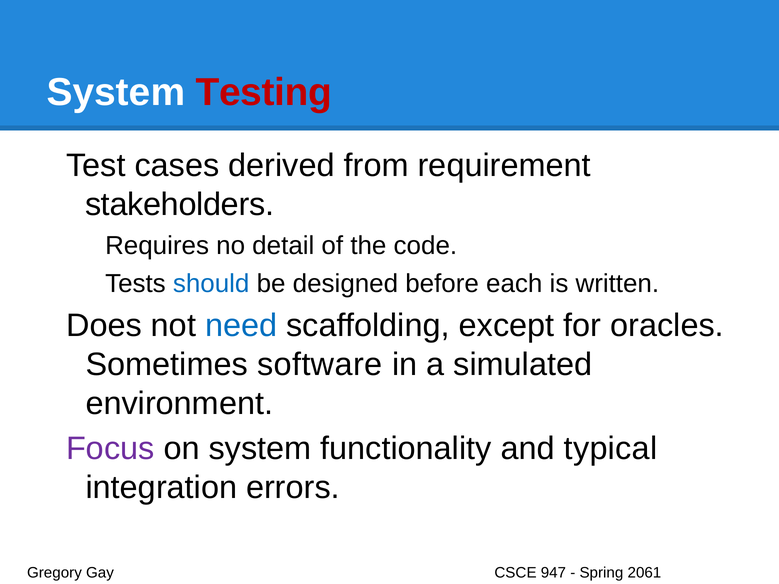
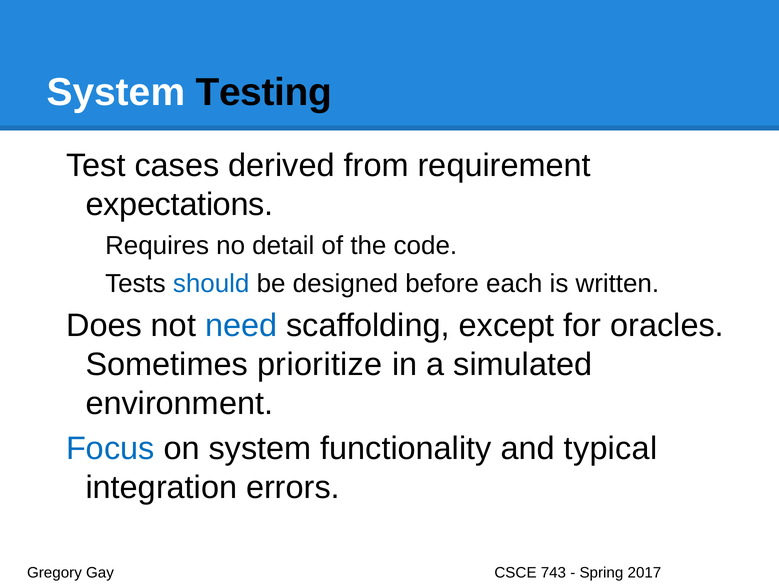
Testing colour: red -> black (264, 92)
stakeholders: stakeholders -> expectations (180, 205)
software: software -> prioritize (320, 365)
Focus colour: purple -> blue (110, 449)
947: 947 -> 743 (553, 573)
2061: 2061 -> 2017 (644, 573)
